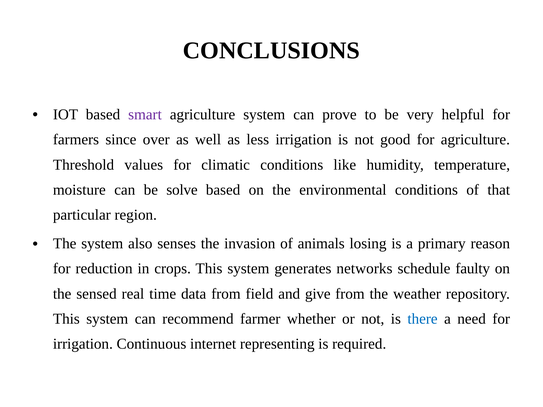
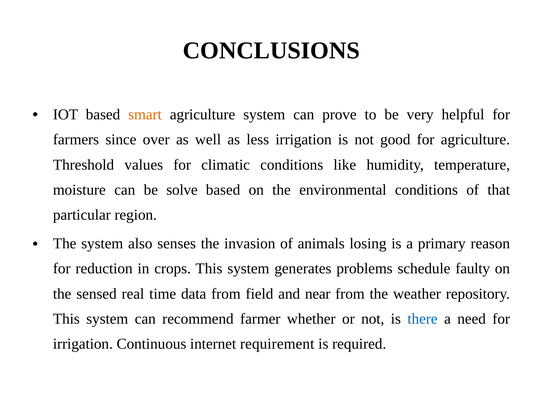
smart colour: purple -> orange (145, 115)
networks: networks -> problems (365, 269)
give: give -> near (318, 294)
representing: representing -> requirement (277, 344)
